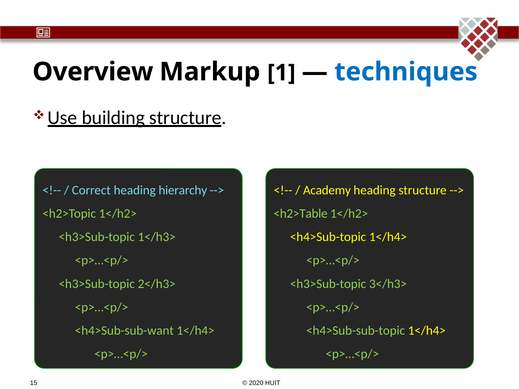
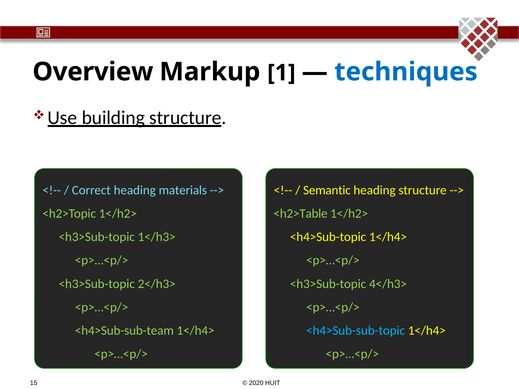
hierarchy: hierarchy -> materials (183, 190)
Academy: Academy -> Semantic (327, 190)
3</h3>: 3</h3> -> 4</h3> (388, 284)
<h4>Sub-sub-want: <h4>Sub-sub-want -> <h4>Sub-sub-team (124, 331)
<h4>Sub-sub-topic colour: light green -> light blue (356, 331)
